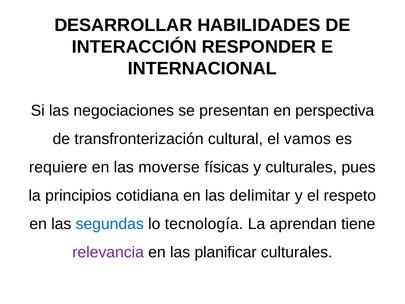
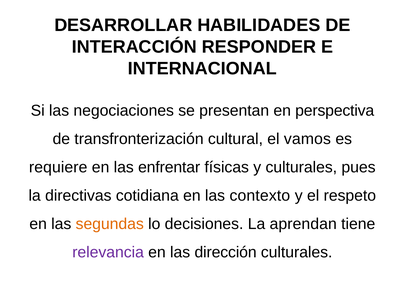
moverse: moverse -> enfrentar (169, 167)
principios: principios -> directivas (78, 195)
delimitar: delimitar -> contexto (260, 195)
segundas colour: blue -> orange (110, 224)
tecnología: tecnología -> decisiones (204, 224)
planificar: planificar -> dirección (226, 252)
